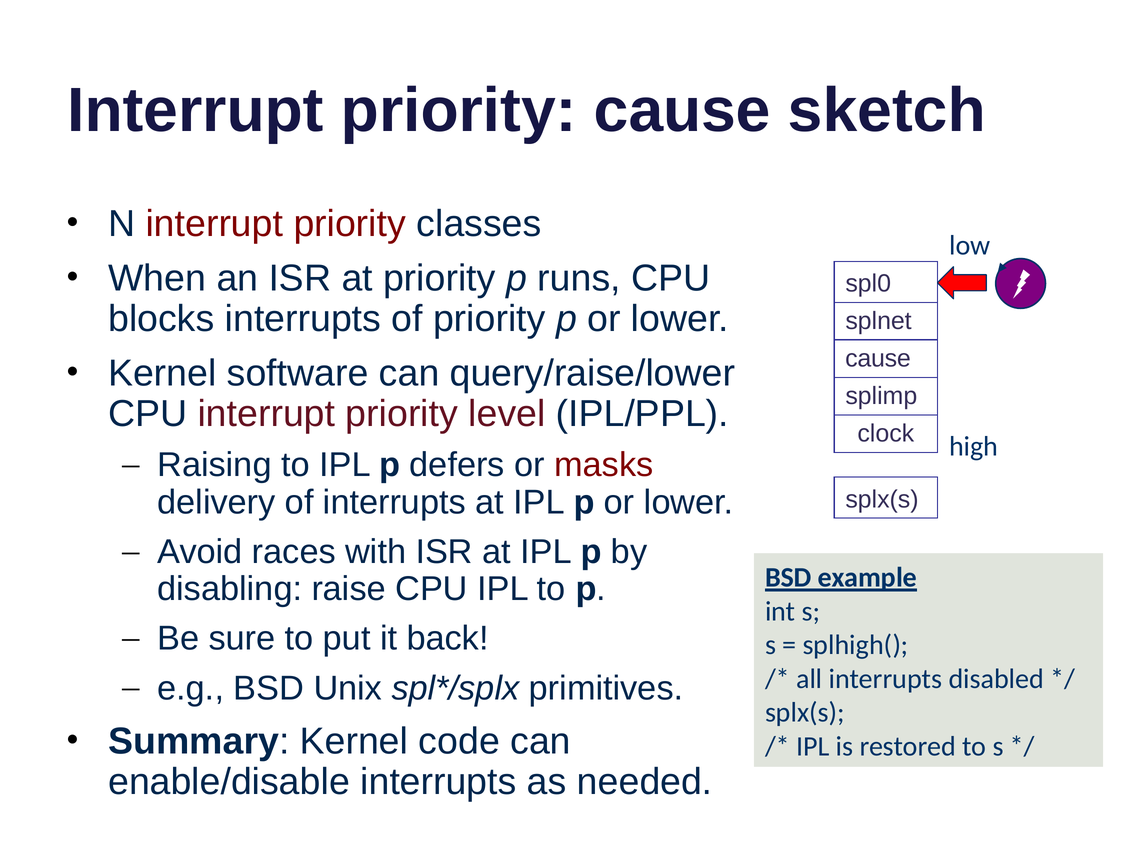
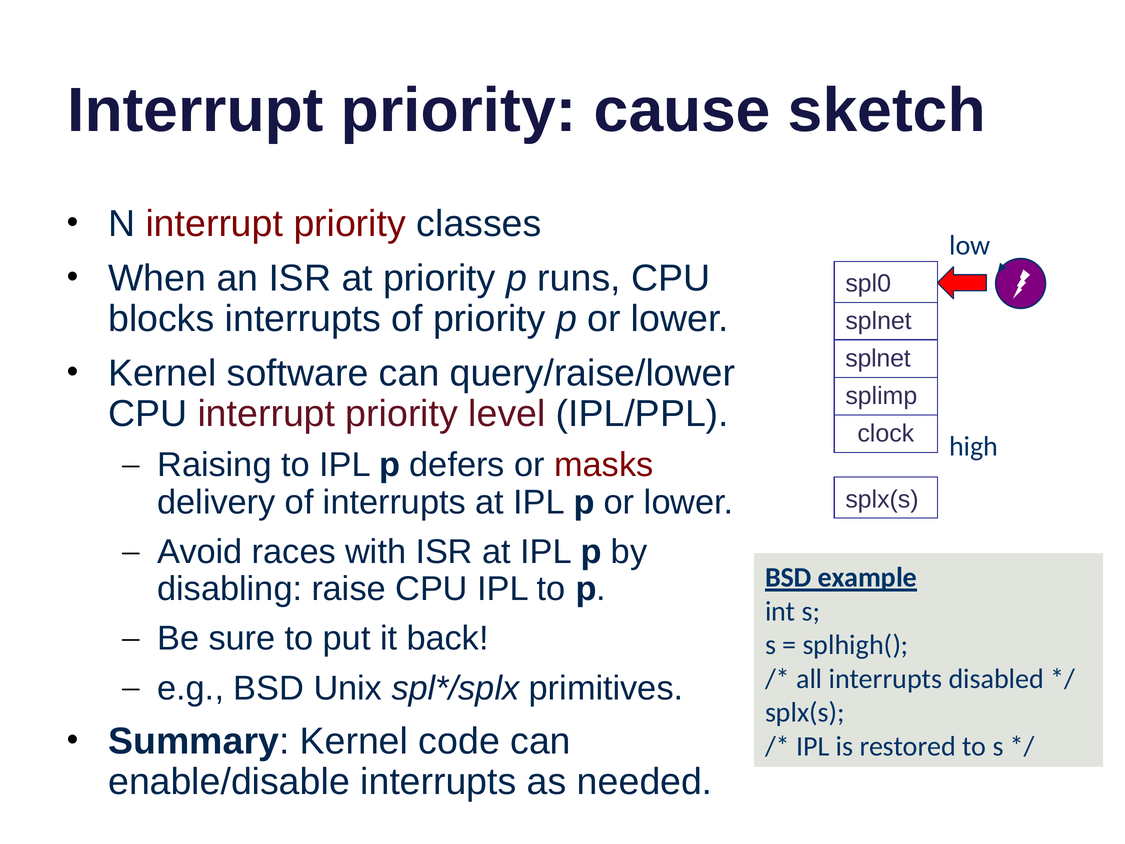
cause: cause -> splnet (878, 358)
